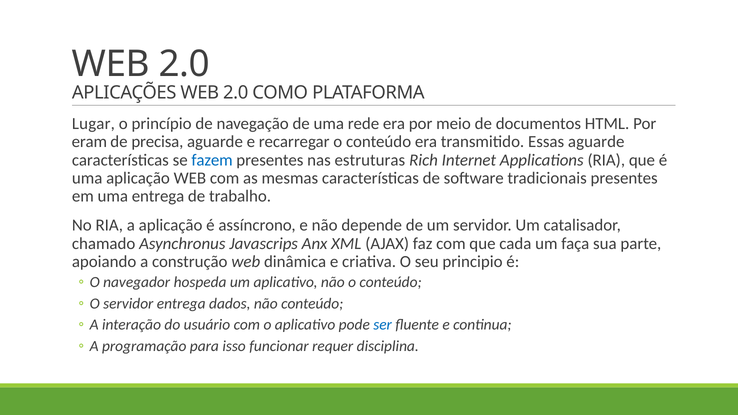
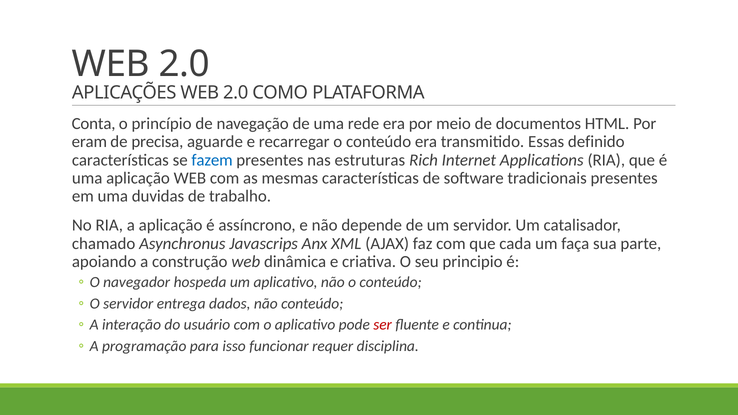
Lugar: Lugar -> Conta (94, 124)
Essas aguarde: aguarde -> definido (596, 142)
uma entrega: entrega -> duvidas (158, 196)
ser colour: blue -> red (383, 325)
